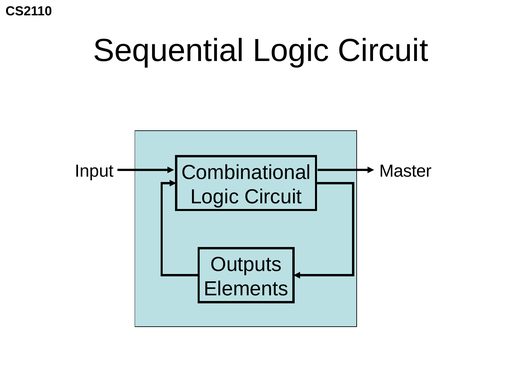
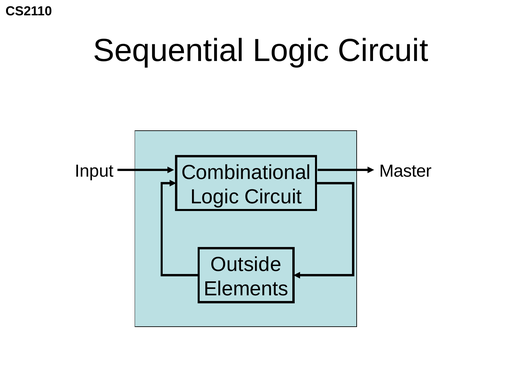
Outputs: Outputs -> Outside (246, 264)
